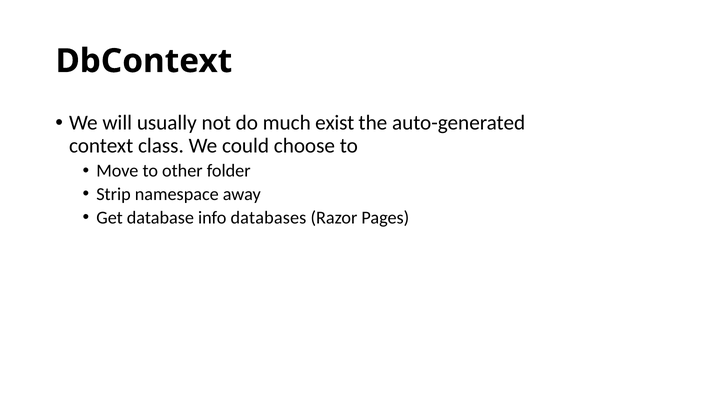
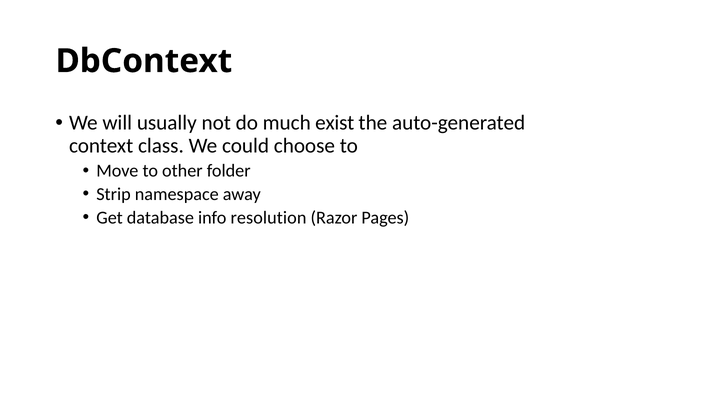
databases: databases -> resolution (268, 218)
